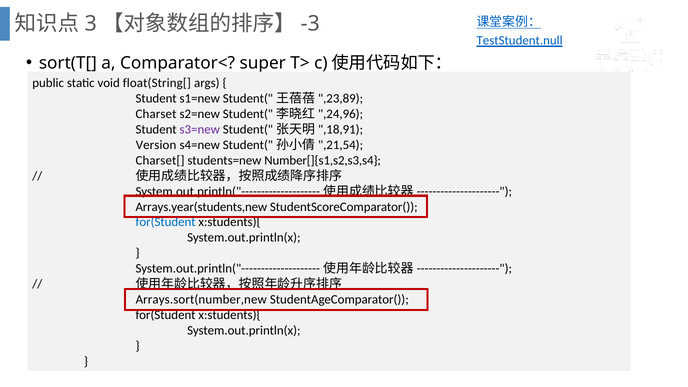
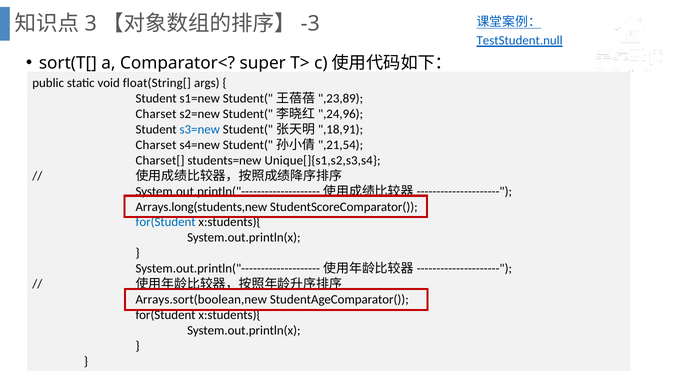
s3=new colour: purple -> blue (200, 129)
Version: Version -> Charset (156, 145)
Number[]{s1,s2,s3,s4: Number[]{s1,s2,s3,s4 -> Unique[]{s1,s2,s3,s4 (323, 160)
Arrays.year(students,new: Arrays.year(students,new -> Arrays.long(students,new (201, 207)
Arrays.sort(number,new: Arrays.sort(number,new -> Arrays.sort(boolean,new (201, 300)
